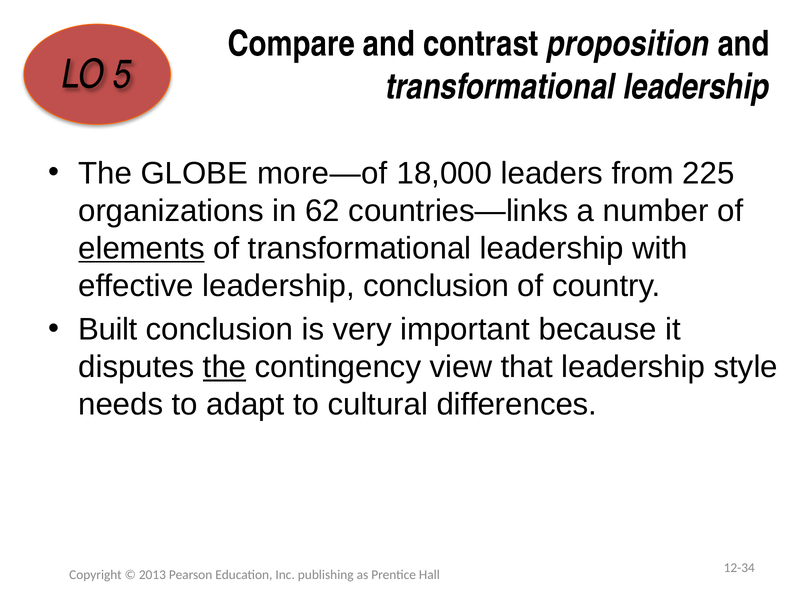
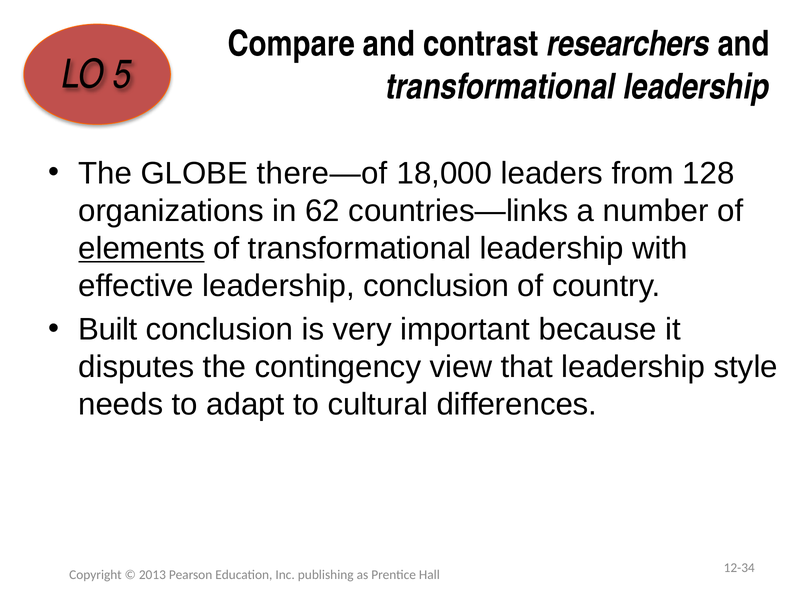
proposition: proposition -> researchers (628, 44)
more—of: more—of -> there—of (322, 173)
225: 225 -> 128 (709, 173)
the underline: present -> none (225, 367)
